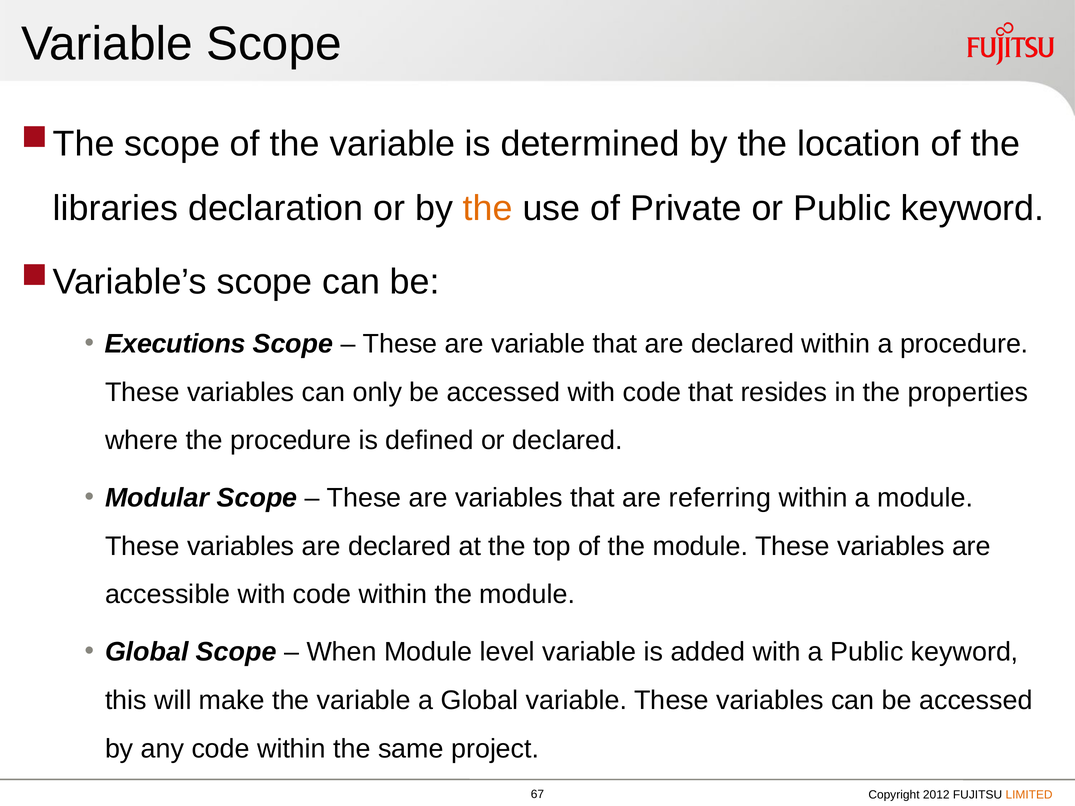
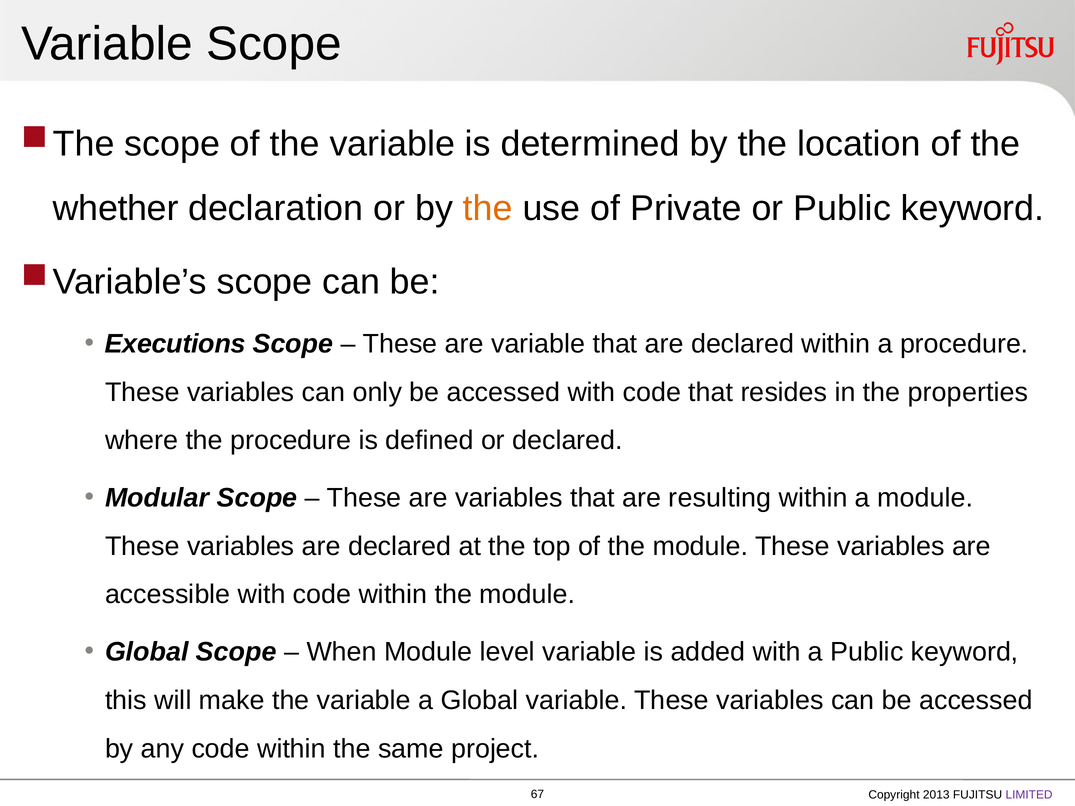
libraries: libraries -> whether (116, 208)
referring: referring -> resulting (720, 498)
2012: 2012 -> 2013 (936, 795)
LIMITED colour: orange -> purple (1029, 795)
